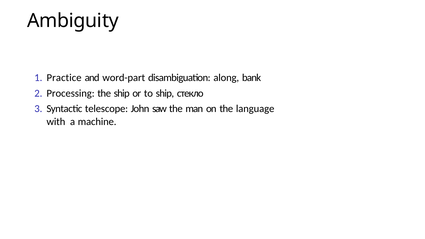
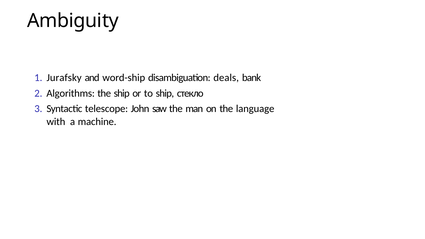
Practice: Practice -> Jurafsky (64, 78)
word-part: word-part -> word-ship (124, 78)
along: along -> deals (226, 78)
Processing: Processing -> Algorithms (71, 93)
